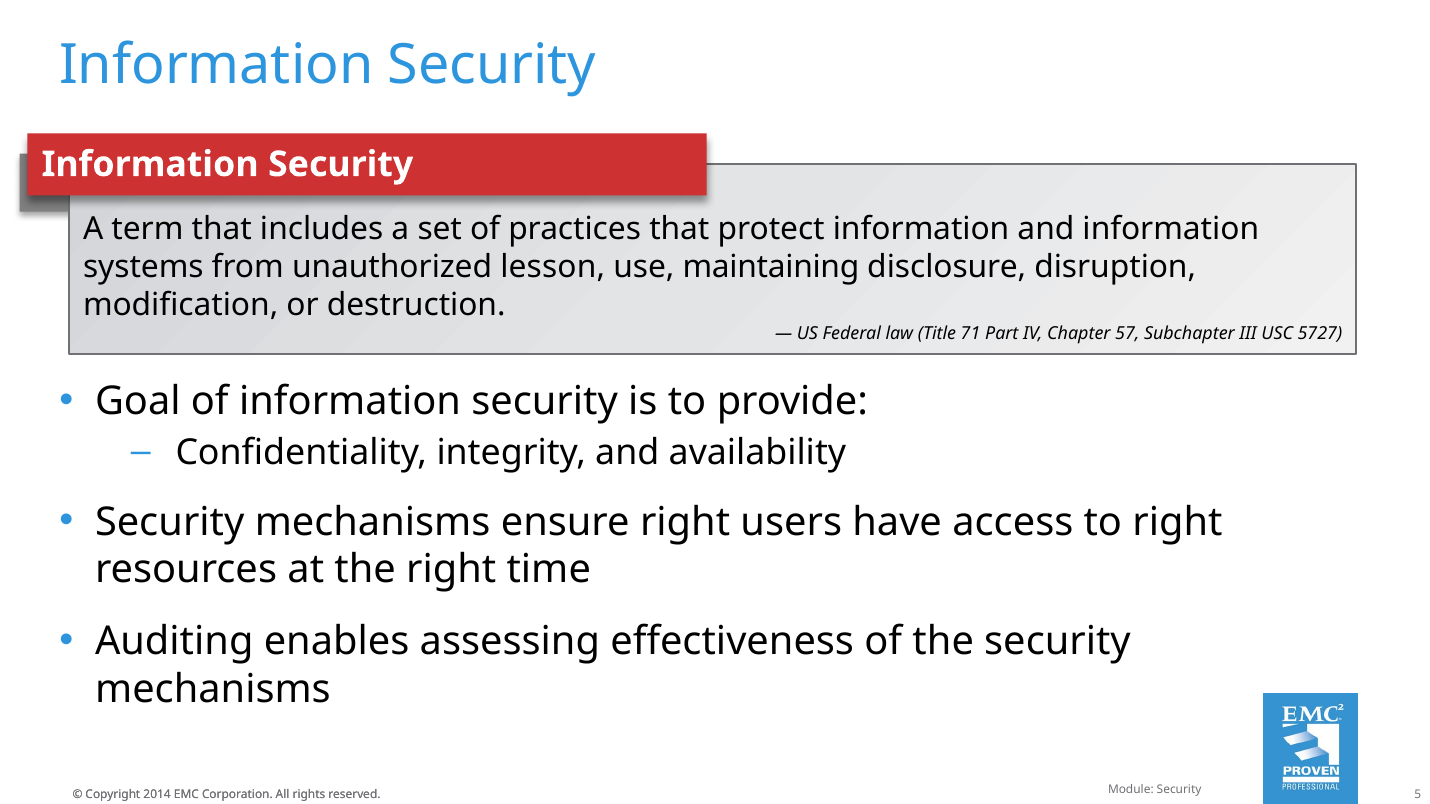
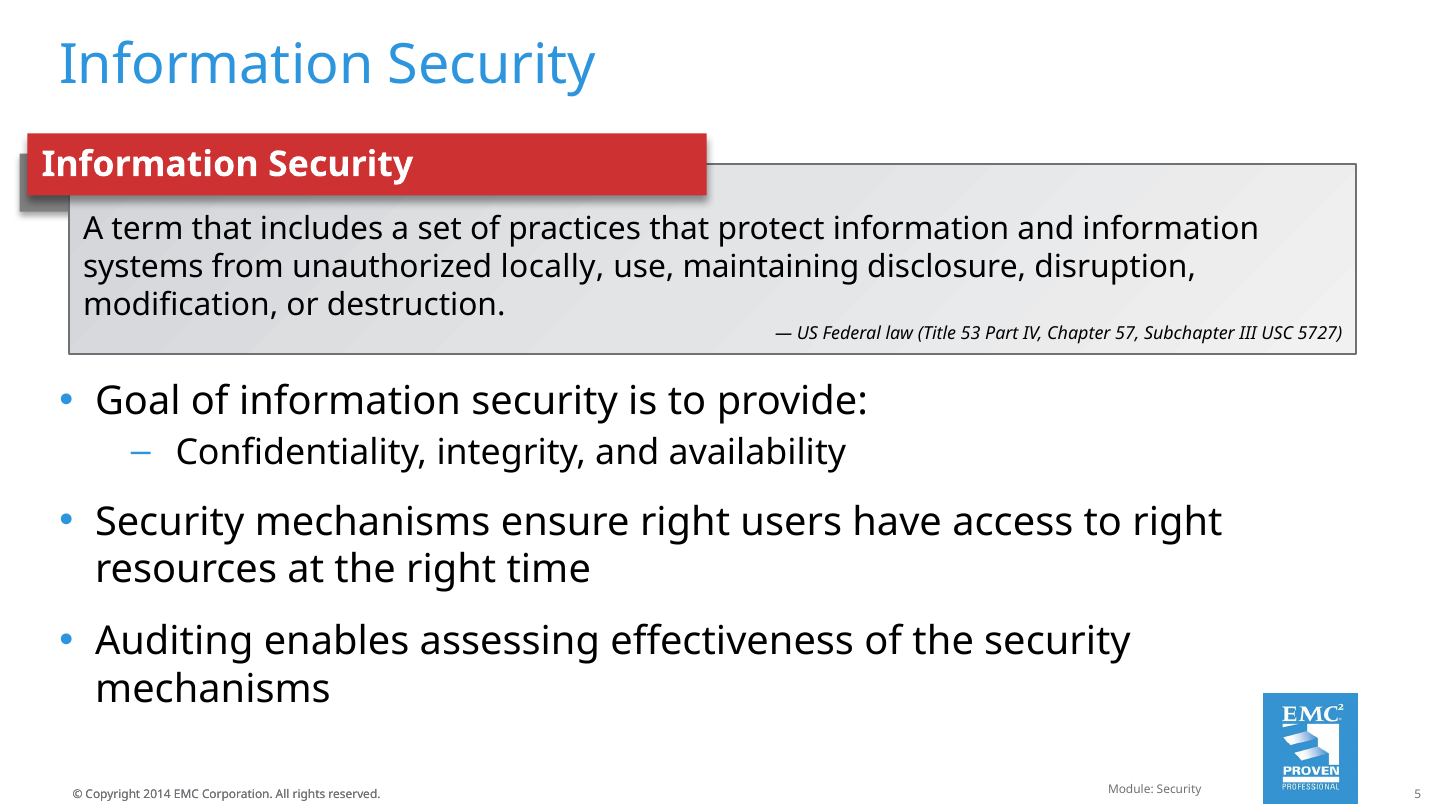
lesson: lesson -> locally (553, 267)
71: 71 -> 53 (971, 334)
